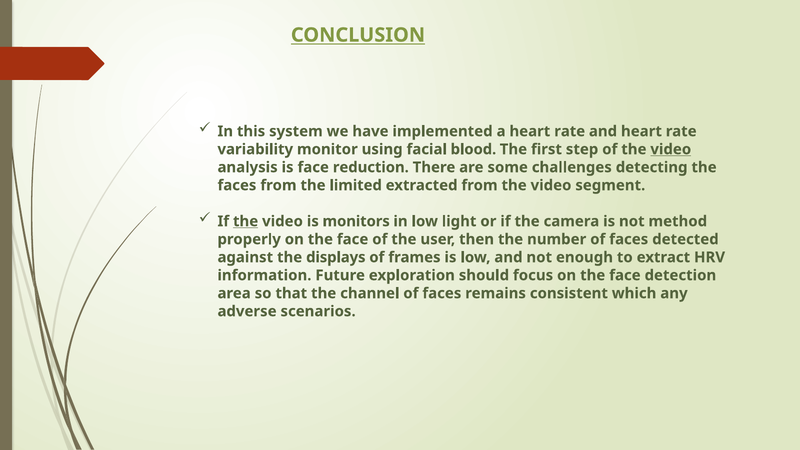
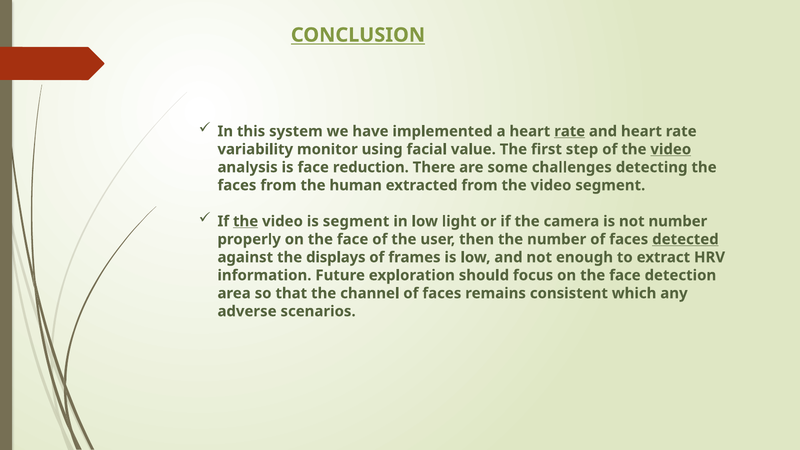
rate underline: none -> present (570, 131)
blood: blood -> value (473, 149)
limited: limited -> human (356, 185)
is monitors: monitors -> segment (356, 221)
not method: method -> number (678, 221)
detected underline: none -> present (685, 239)
